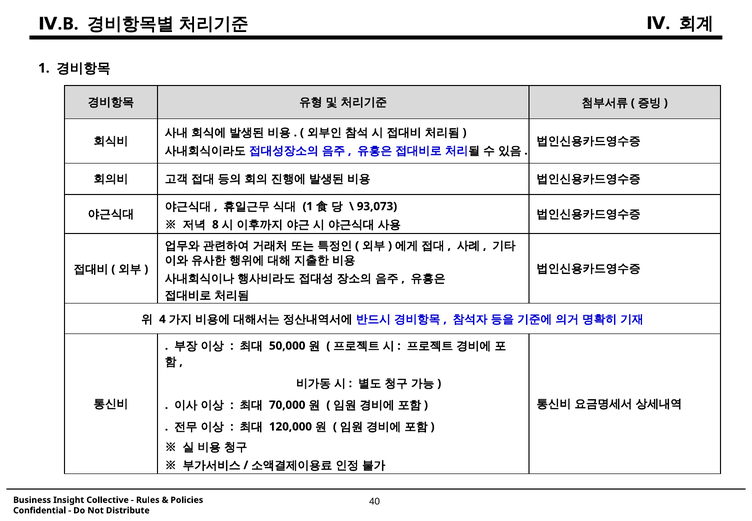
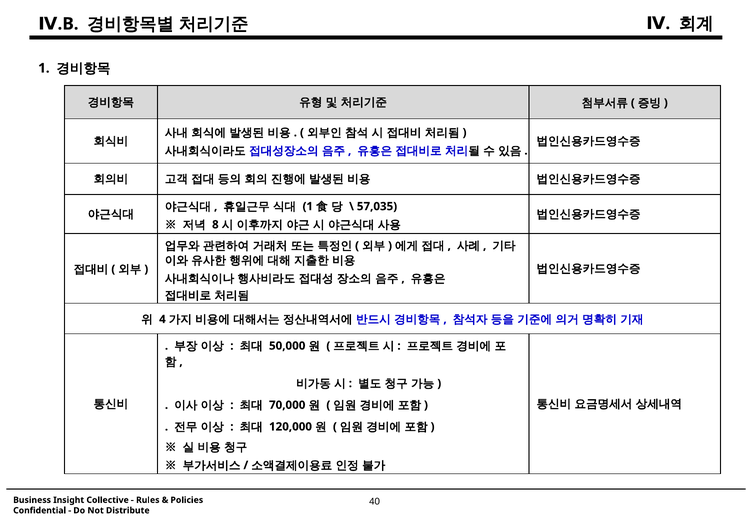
93,073: 93,073 -> 57,035 (377, 206)
